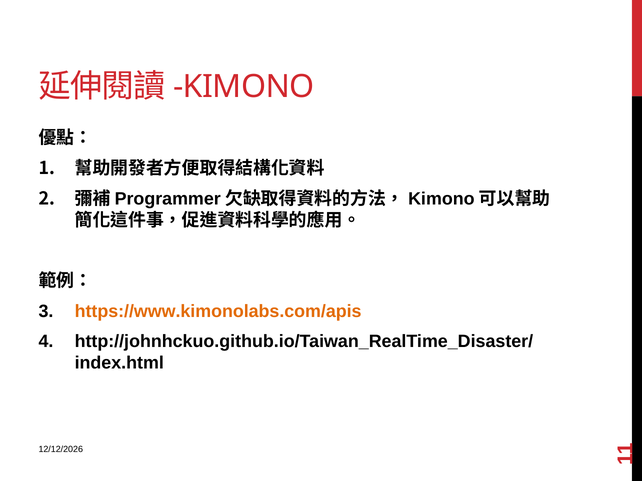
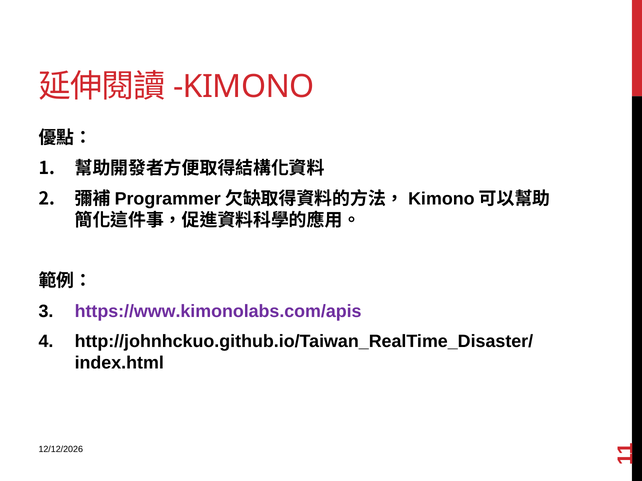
https://www.kimonolabs.com/apis colour: orange -> purple (218, 311)
